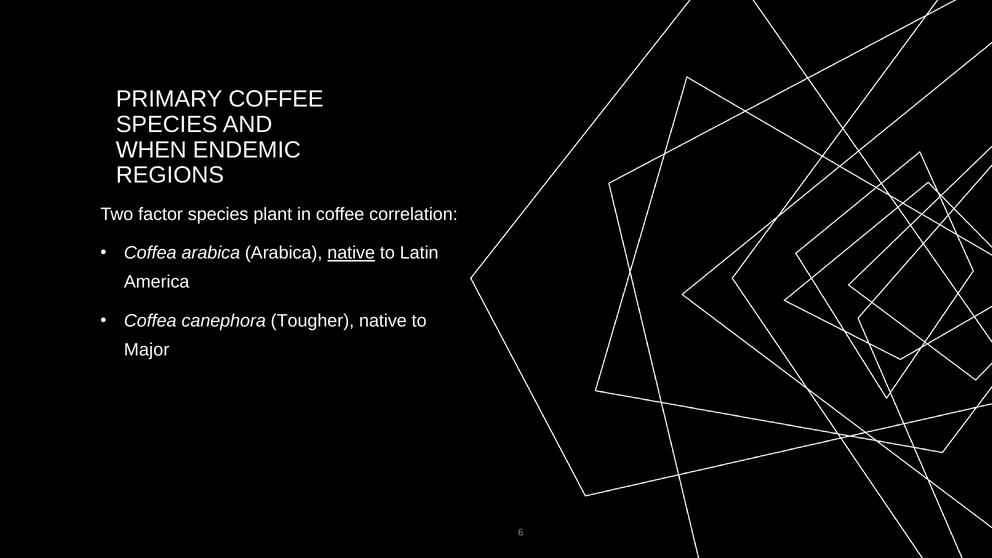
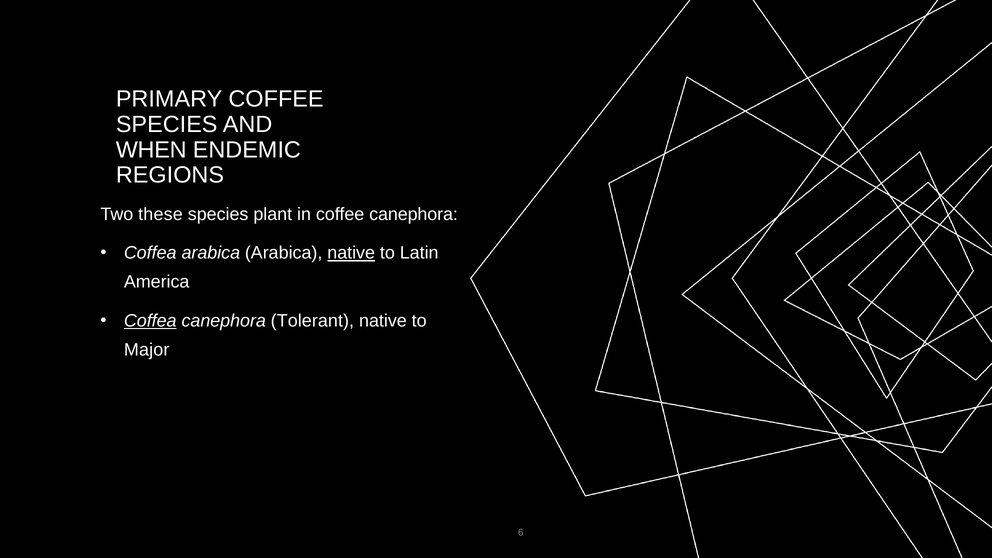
factor: factor -> these (160, 214)
coffee correlation: correlation -> canephora (414, 214)
Coffea underline: none -> present (150, 321)
Tougher: Tougher -> Tolerant (312, 321)
